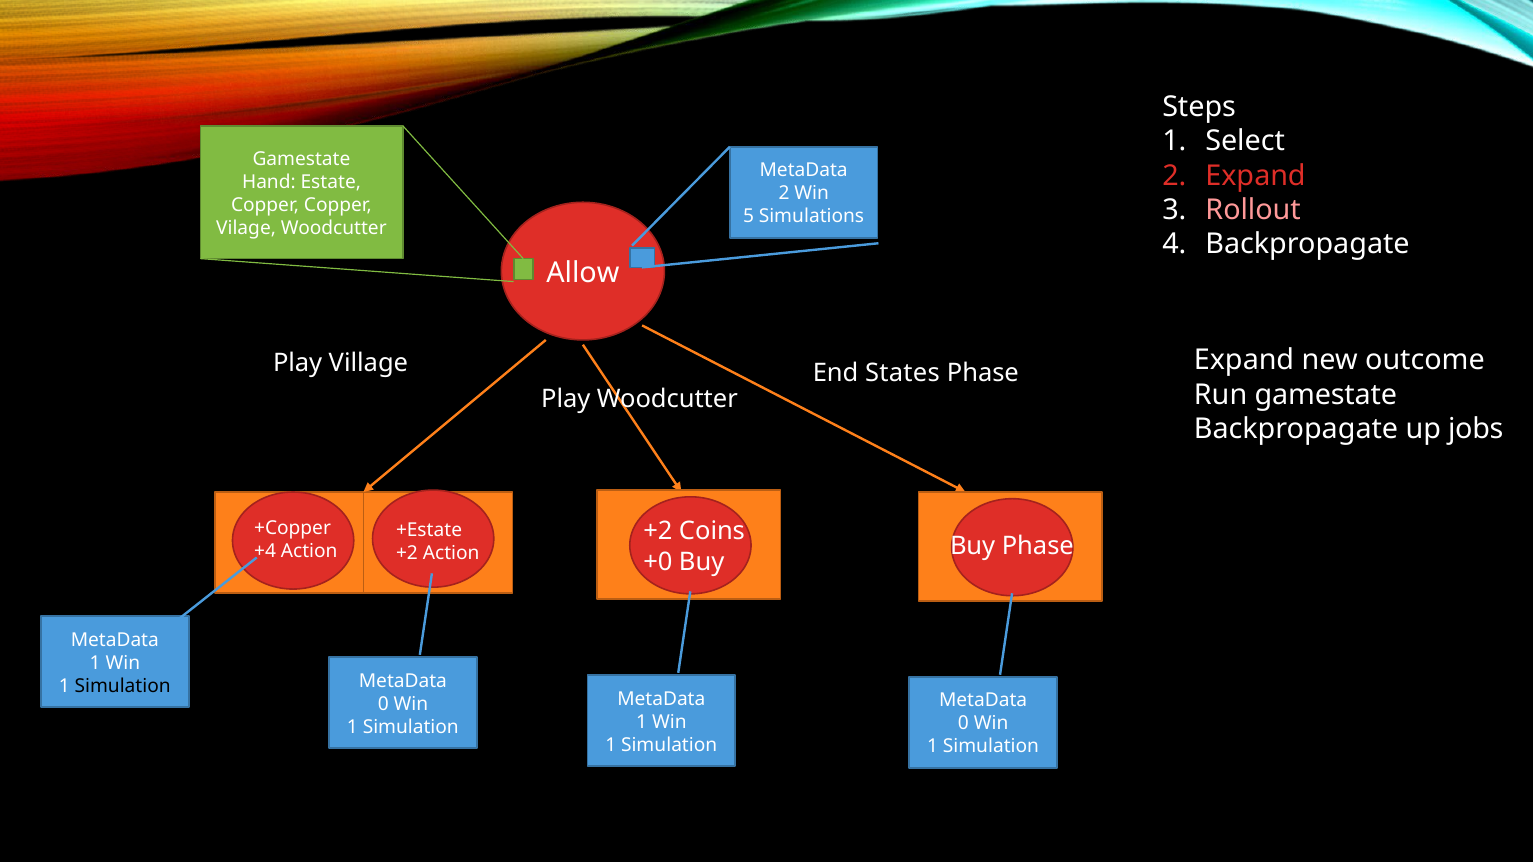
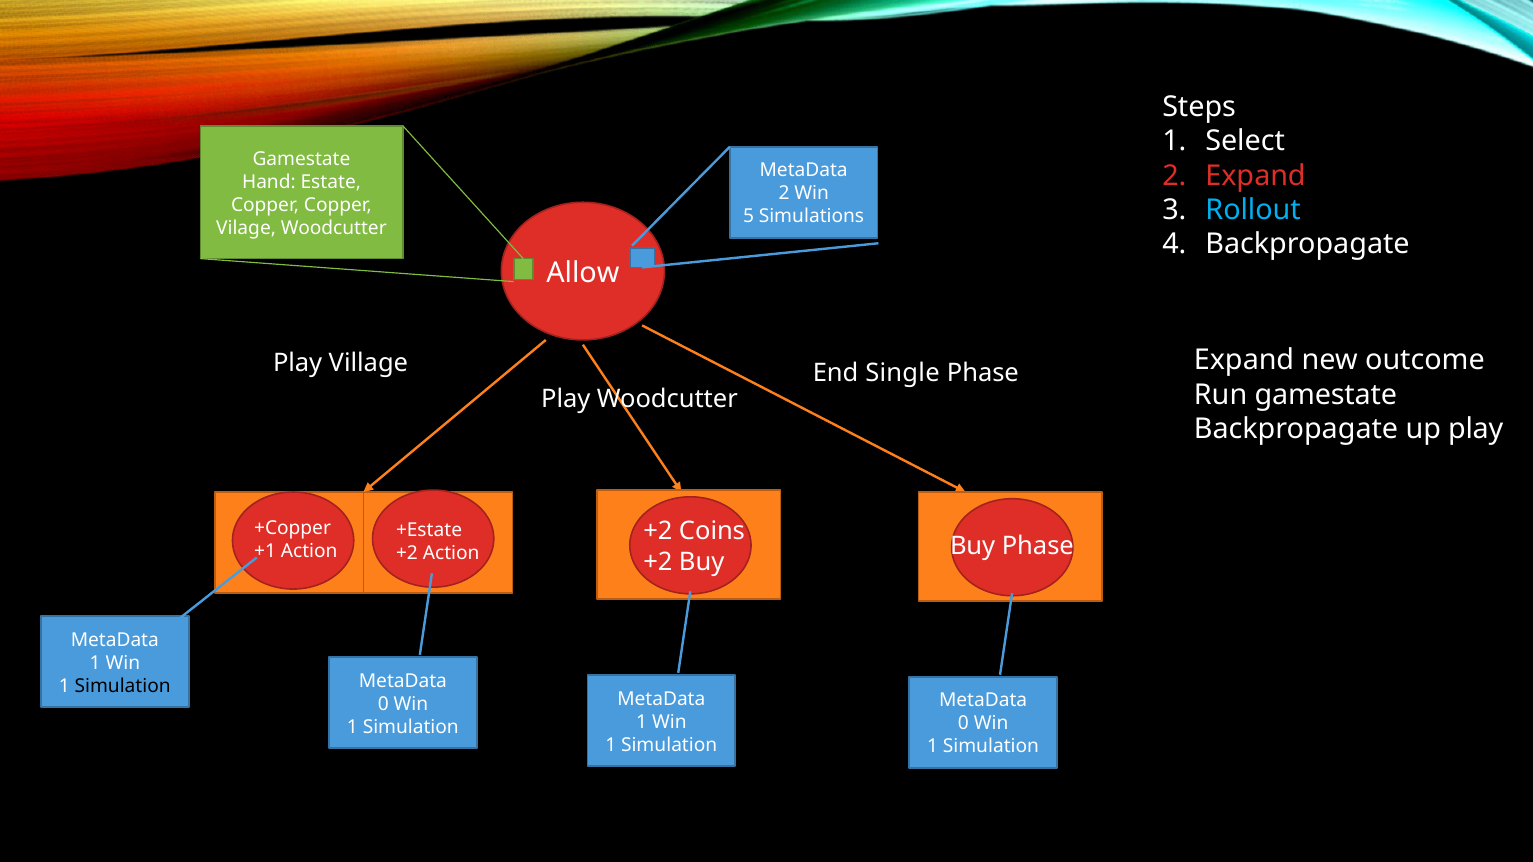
Rollout colour: pink -> light blue (1253, 210)
States: States -> Single (903, 374)
up jobs: jobs -> play (1476, 429)
+4: +4 -> +1 (265, 551)
+0: +0 -> +2 (658, 562)
